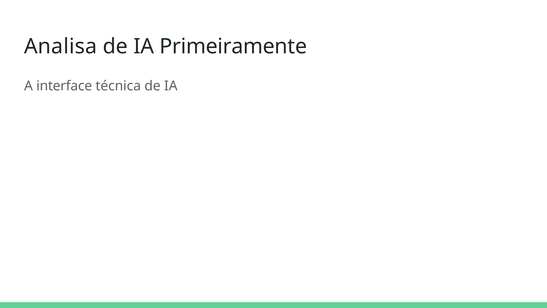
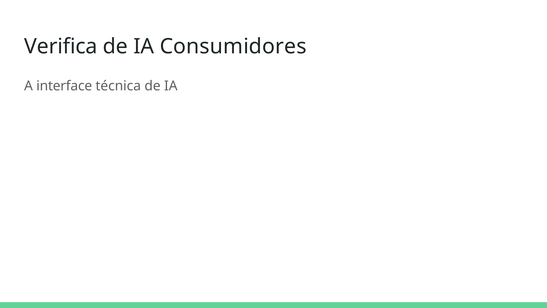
Analisa: Analisa -> Verifica (61, 46)
Primeiramente: Primeiramente -> Consumidores (233, 46)
